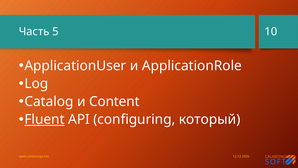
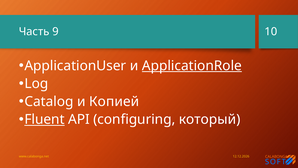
5: 5 -> 9 (55, 32)
ApplicationRole underline: none -> present (192, 66)
Content: Content -> Копией (114, 101)
